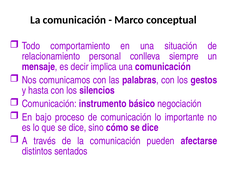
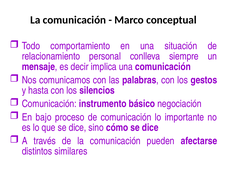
sentados: sentados -> similares (71, 151)
